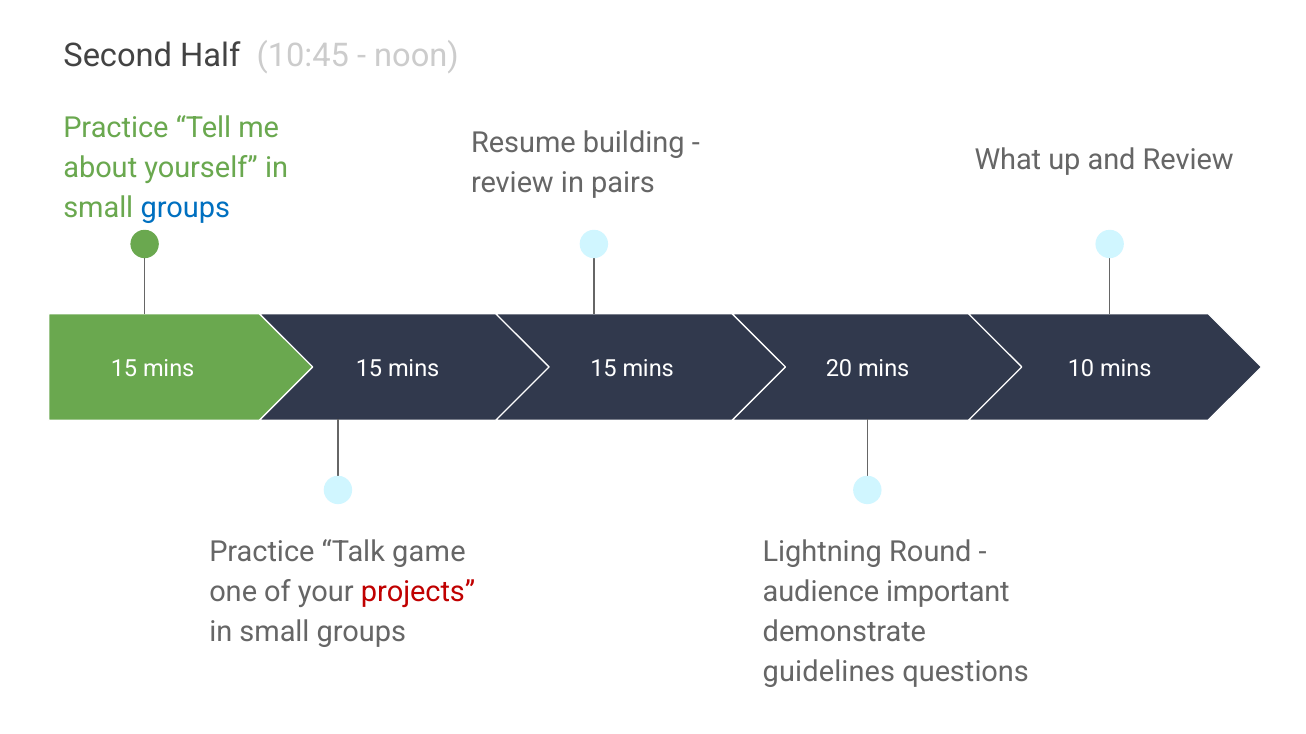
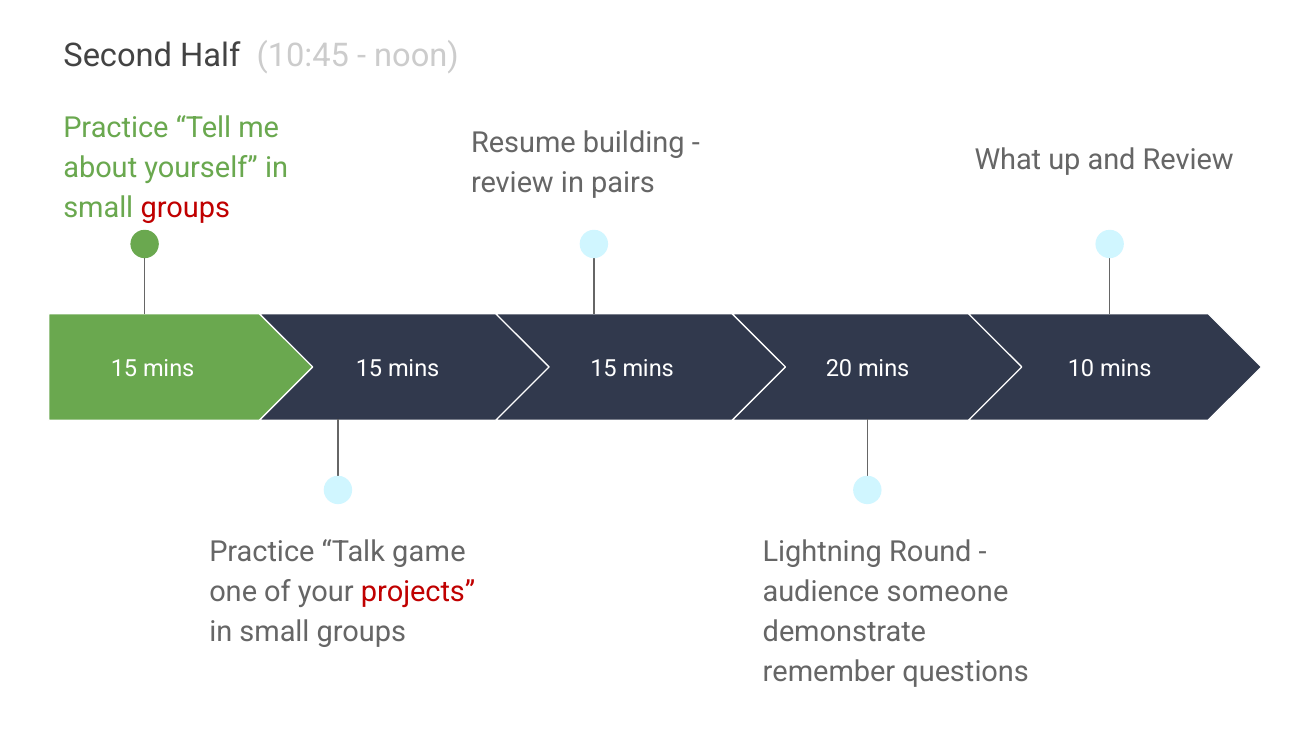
groups colour: blue -> red (185, 208)
important: important -> someone (948, 592)
guidelines: guidelines -> remember (829, 672)
